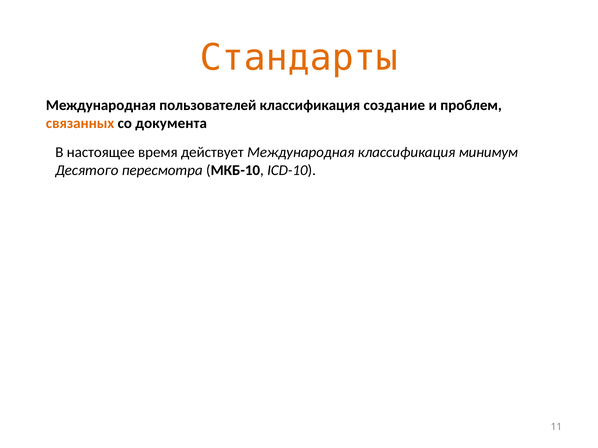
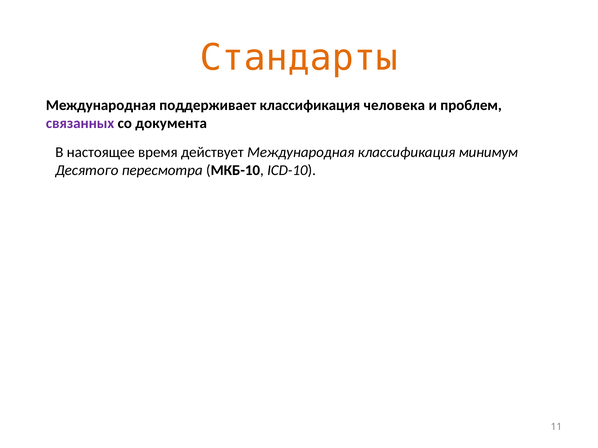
пользователей: пользователей -> поддерживает (208, 105)
создание: создание -> человека (394, 105)
связанных colour: orange -> purple (80, 123)
